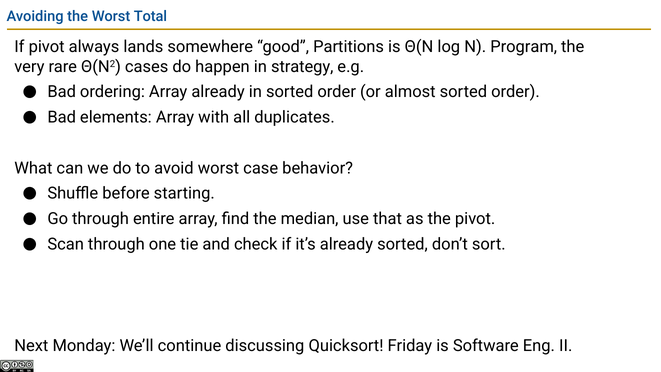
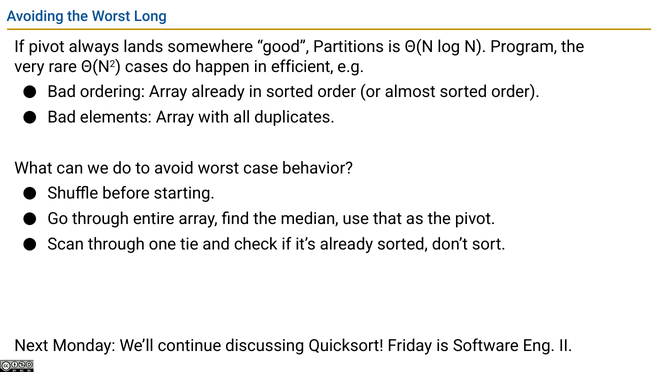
Total: Total -> Long (150, 16)
strategy: strategy -> efficient (302, 67)
